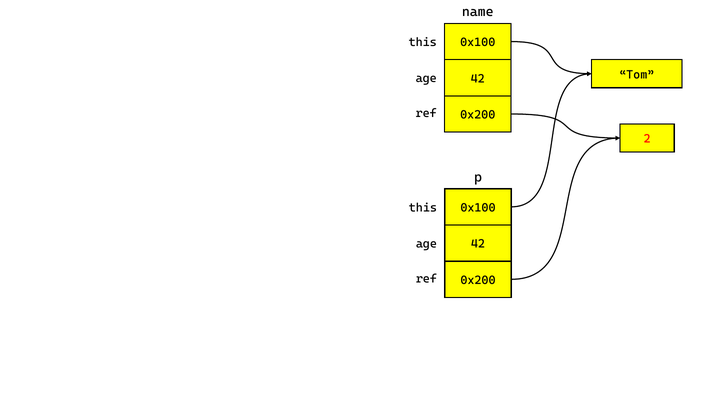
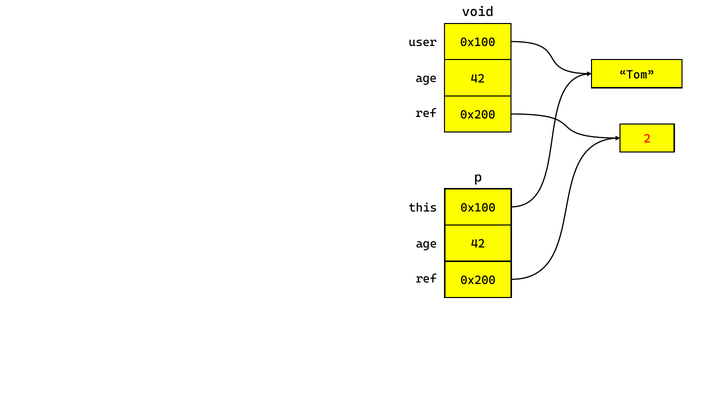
name: name -> void (478, 12)
this: this -> user (423, 42)
